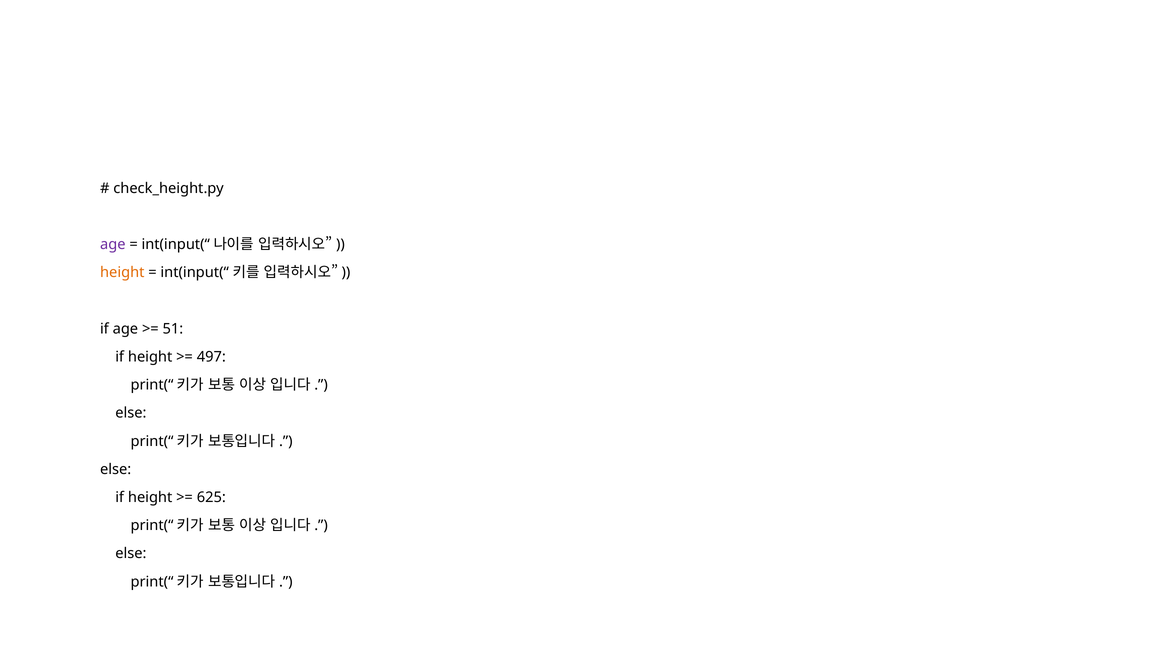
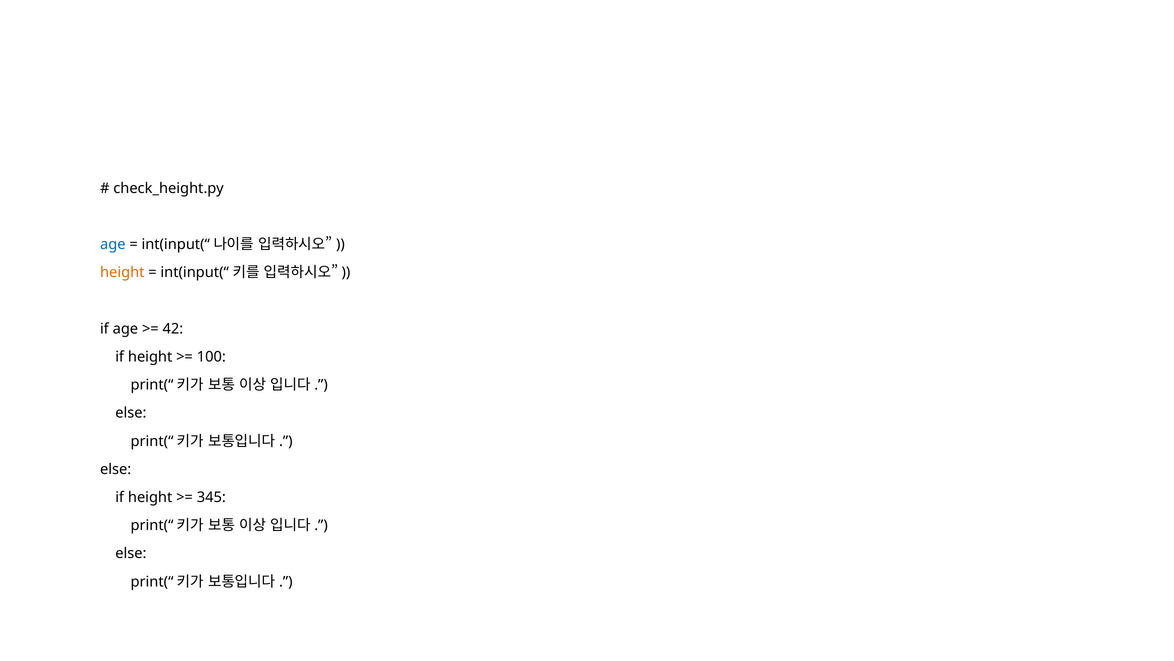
age colour: purple -> blue (113, 244)
51: 51 -> 42 (173, 328)
497: 497 -> 100 (211, 357)
625: 625 -> 345 (211, 497)
